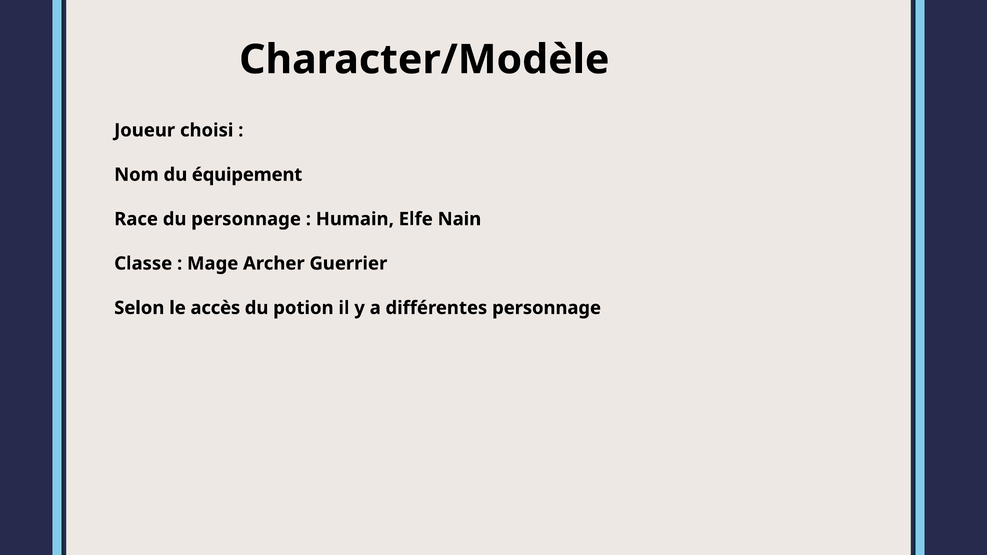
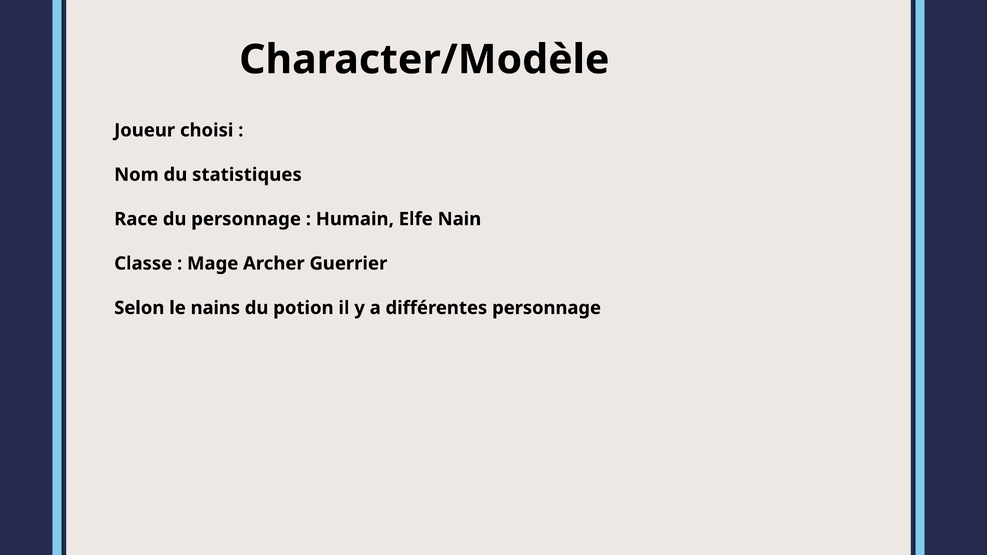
équipement: équipement -> statistiques (247, 175)
accès: accès -> nains (215, 308)
